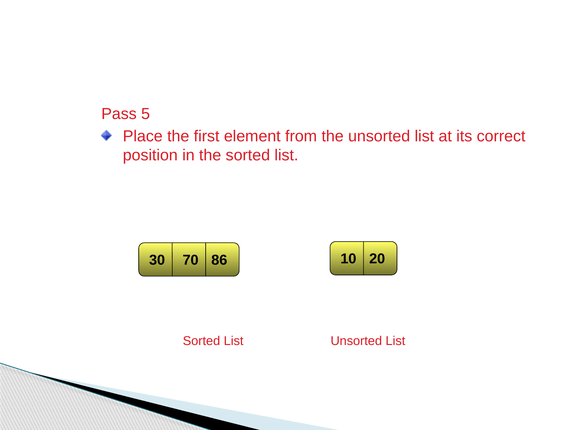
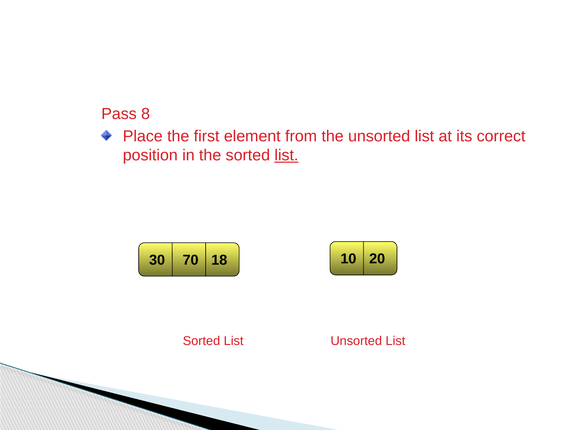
5: 5 -> 8 (146, 114)
list underline: none -> present (286, 156)
86: 86 -> 18 (219, 260)
